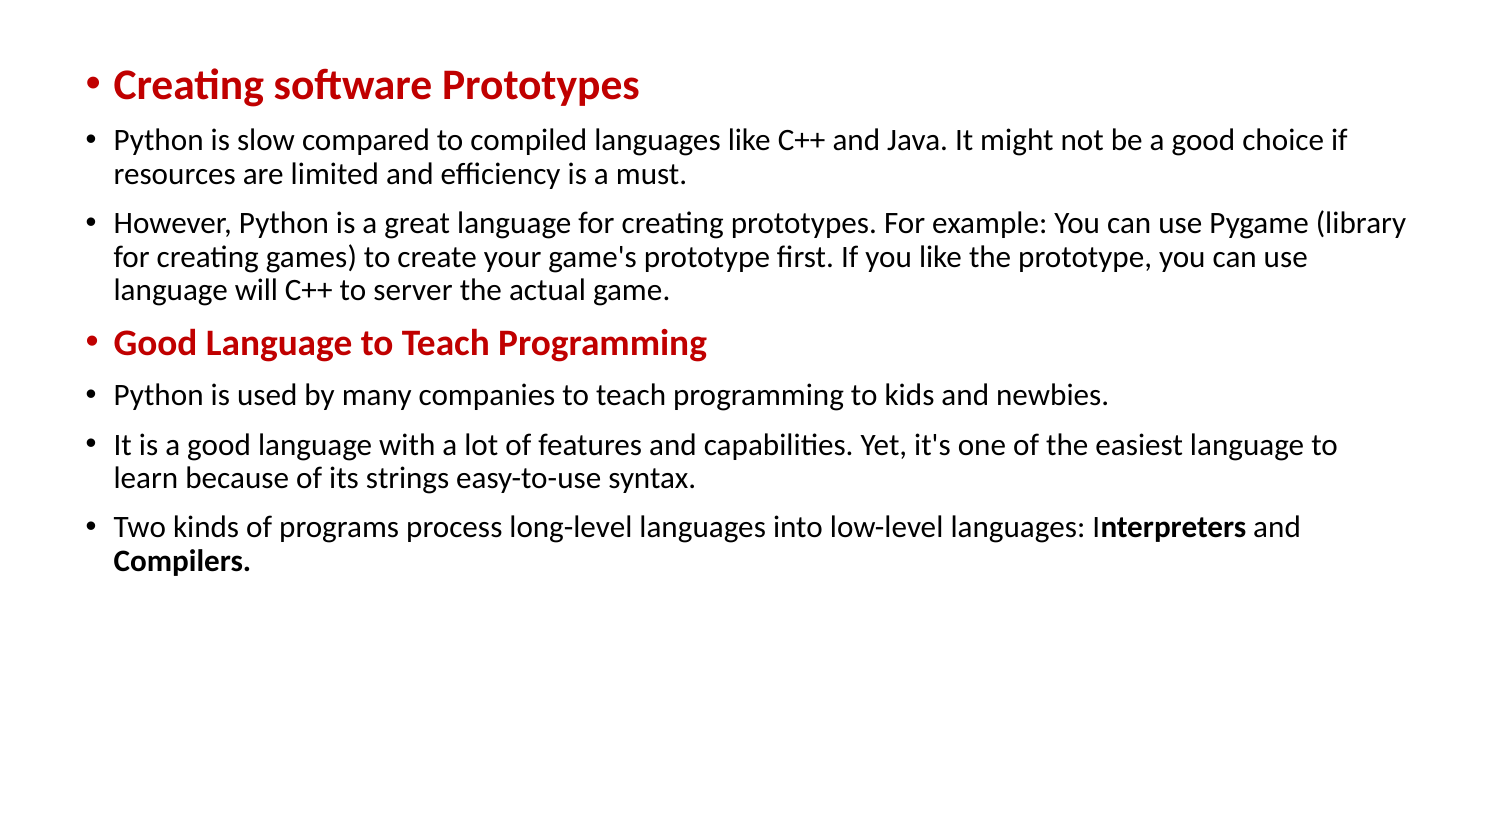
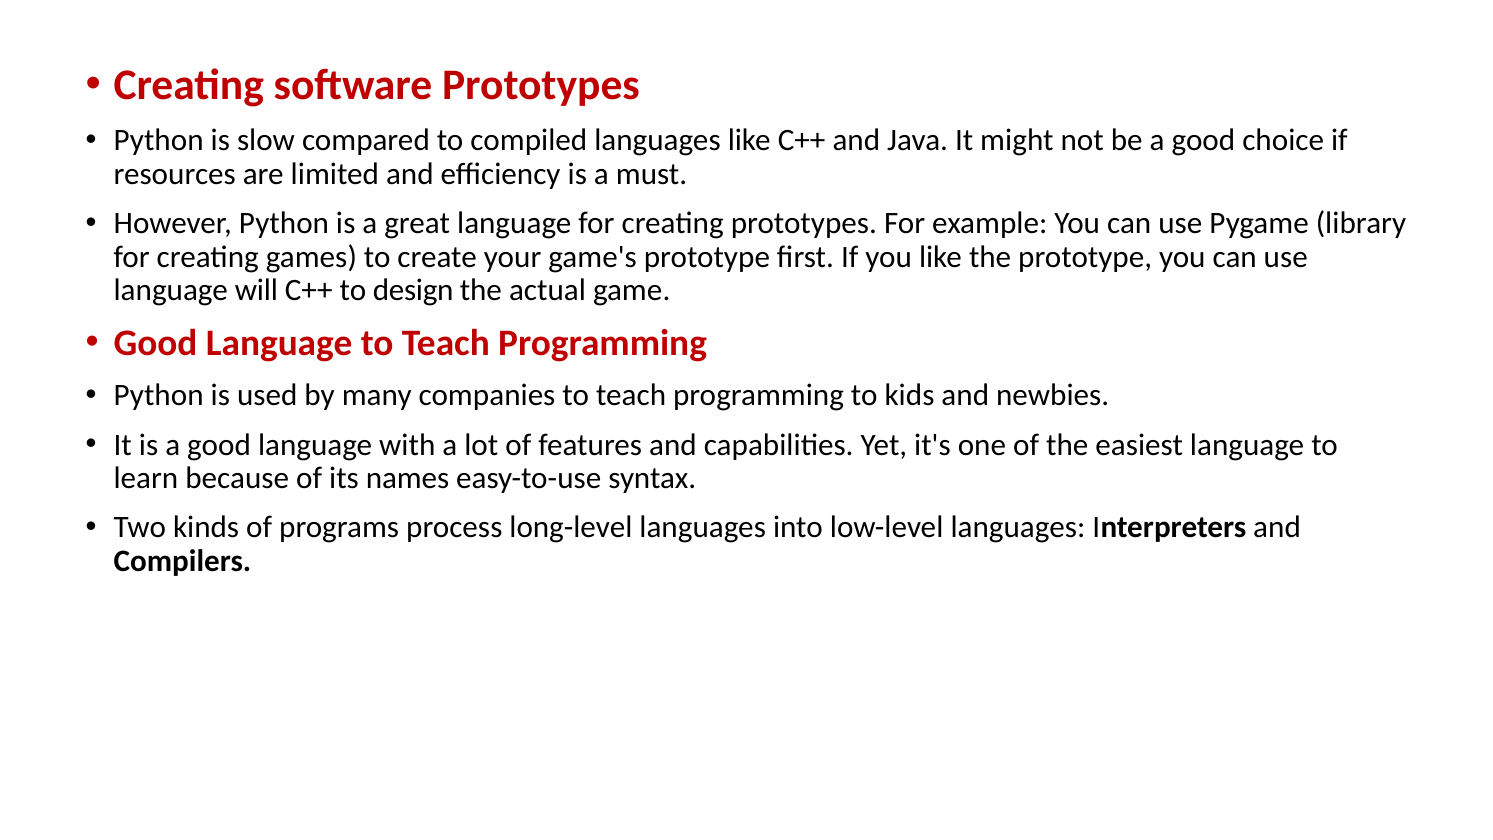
server: server -> design (413, 291)
strings: strings -> names (408, 478)
